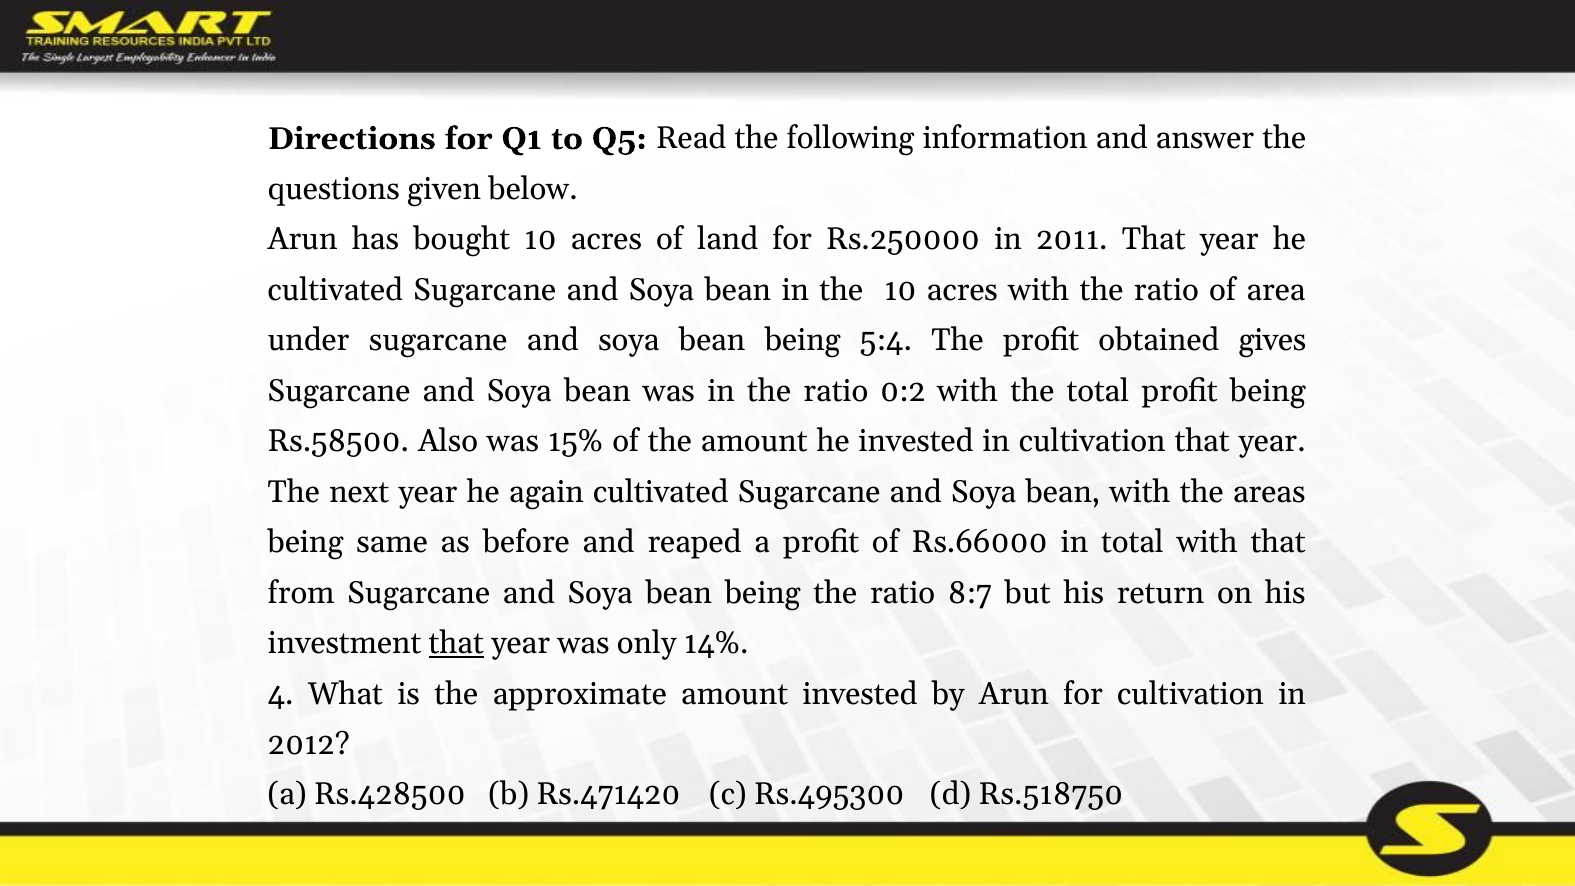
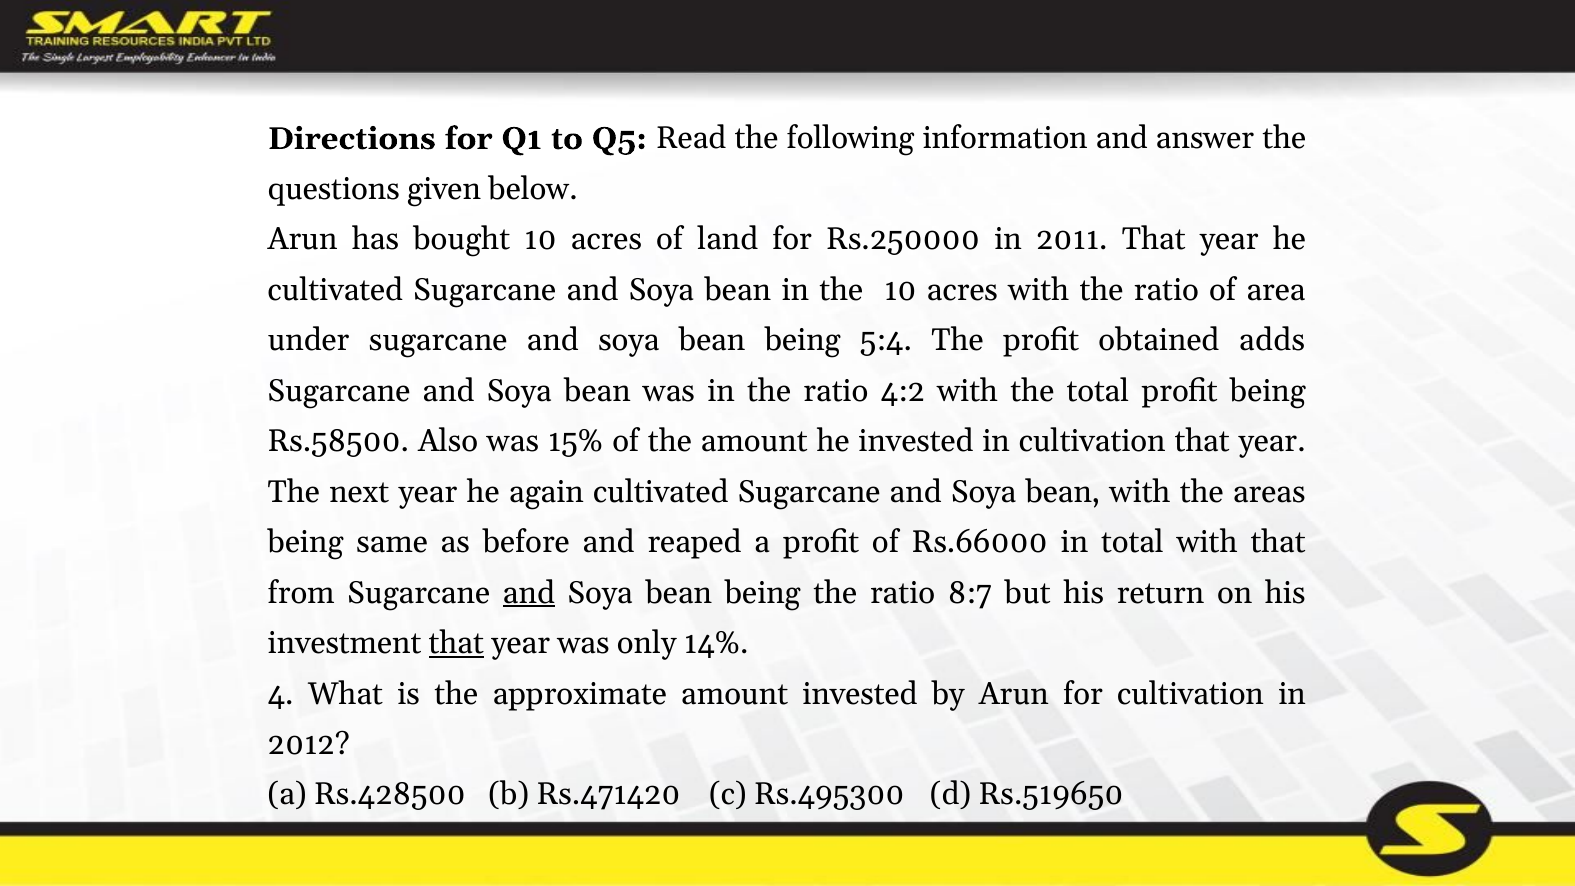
gives: gives -> adds (1272, 340)
0:2: 0:2 -> 4:2 (903, 391)
and underline: none -> present (529, 593)
Rs.518750: Rs.518750 -> Rs.519650 (1051, 795)
